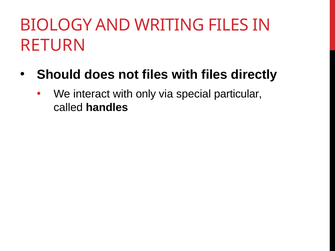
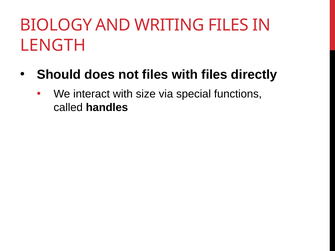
RETURN: RETURN -> LENGTH (53, 45)
only: only -> size (146, 94)
particular: particular -> functions (238, 94)
